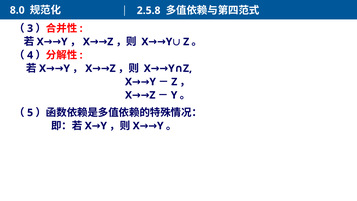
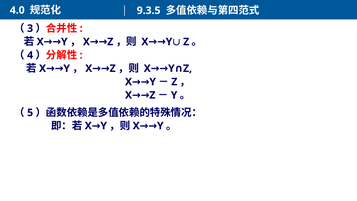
8.0: 8.0 -> 4.0 (17, 10)
2.5.8: 2.5.8 -> 9.3.5 (149, 10)
